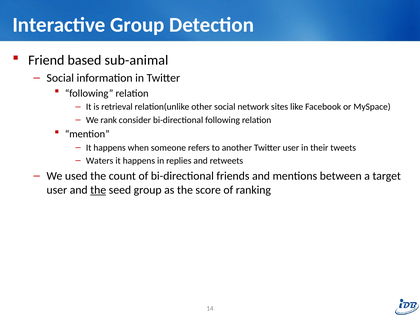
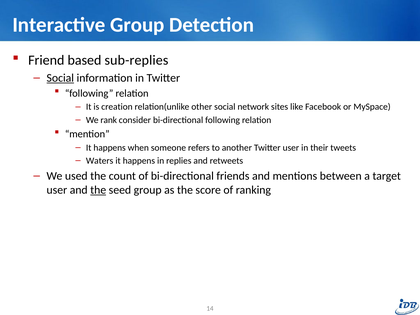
sub-animal: sub-animal -> sub-replies (136, 60)
Social underline: none -> present (60, 78)
retrieval: retrieval -> creation (117, 107)
